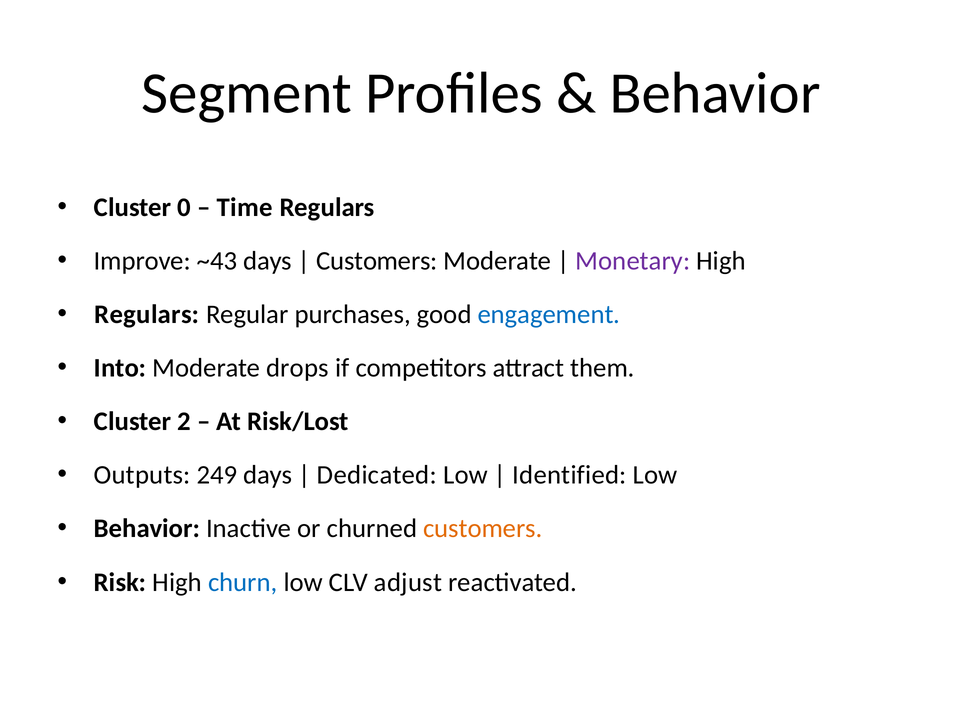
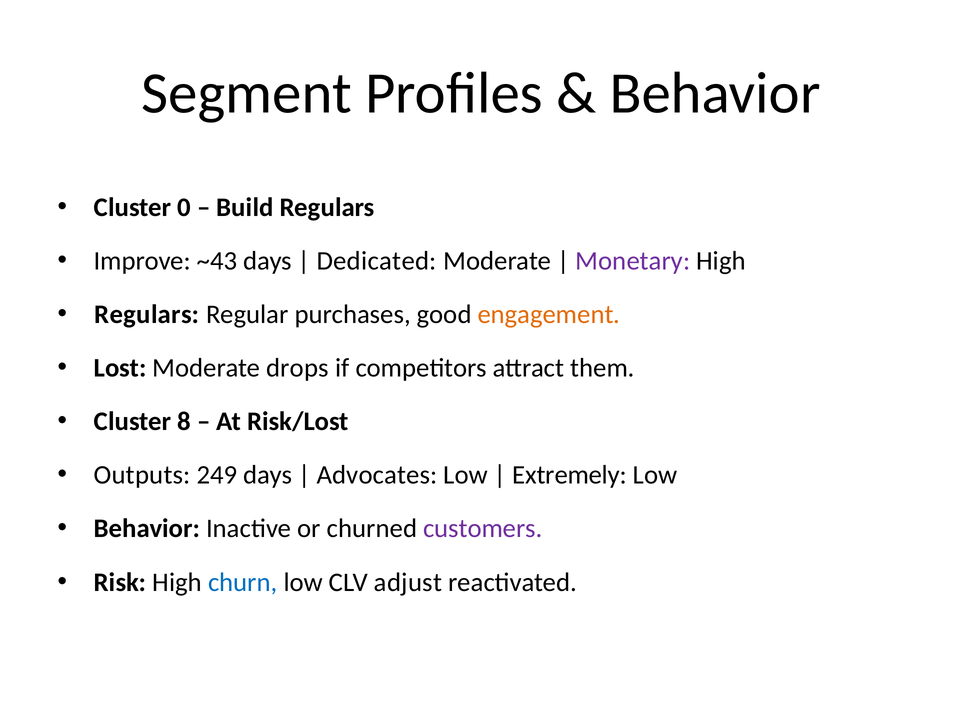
Time: Time -> Build (245, 207)
Customers: Customers -> Dedicated (377, 261)
engagement colour: blue -> orange (549, 315)
Into: Into -> Lost (120, 368)
2: 2 -> 8 (184, 422)
Dedicated: Dedicated -> Advocates (377, 475)
Identified: Identified -> Extremely (570, 475)
customers colour: orange -> purple (483, 529)
